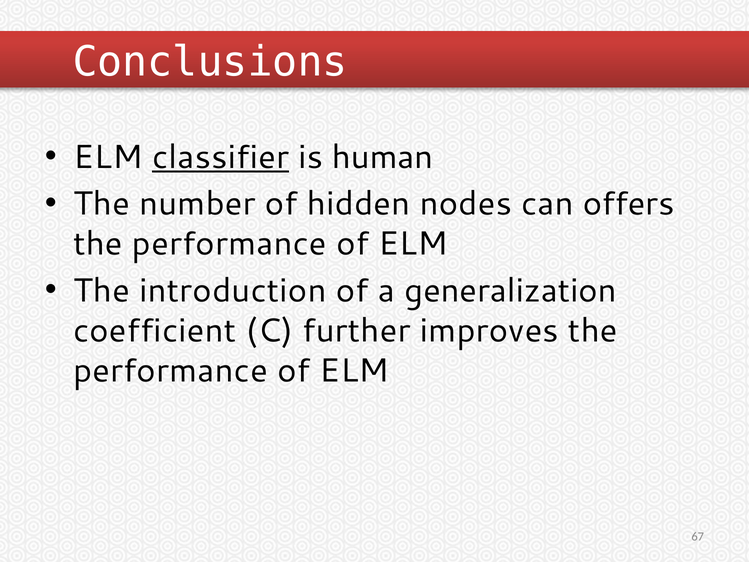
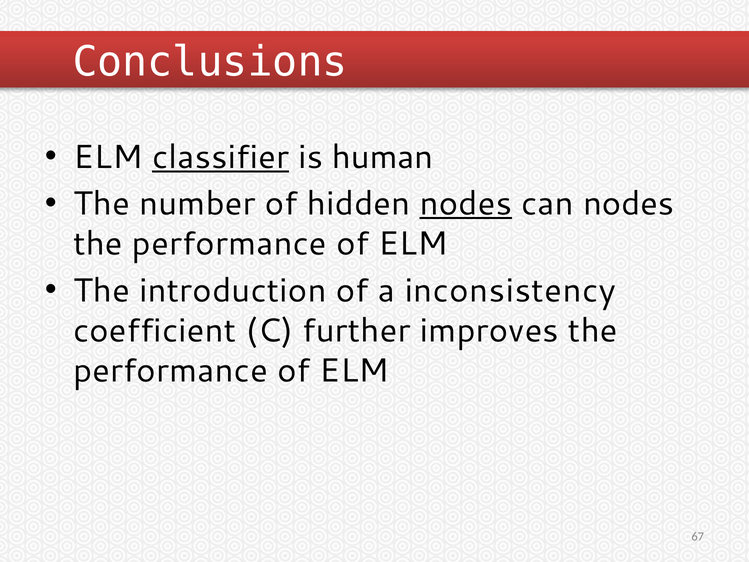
nodes underline: none -> present (466, 204)
can offers: offers -> nodes (629, 204)
generalization: generalization -> inconsistency (510, 290)
